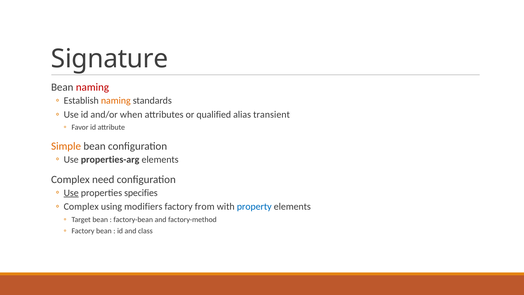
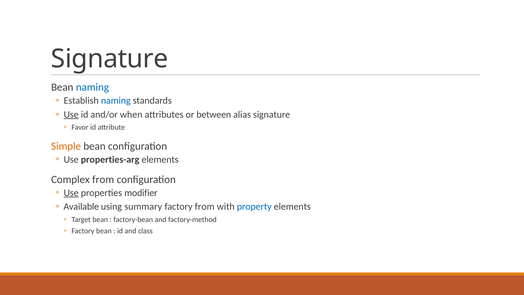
naming colour: red -> blue (92, 87)
naming colour: orange -> blue (116, 101)
Use underline: none -> present (71, 114)
qualified: qualified -> between (214, 114)
alias transient: transient -> signature (272, 114)
Complex need: need -> from (103, 179)
specifies: specifies -> modifier (141, 193)
Complex: Complex -> Available (81, 207)
modifiers: modifiers -> summary (143, 207)
